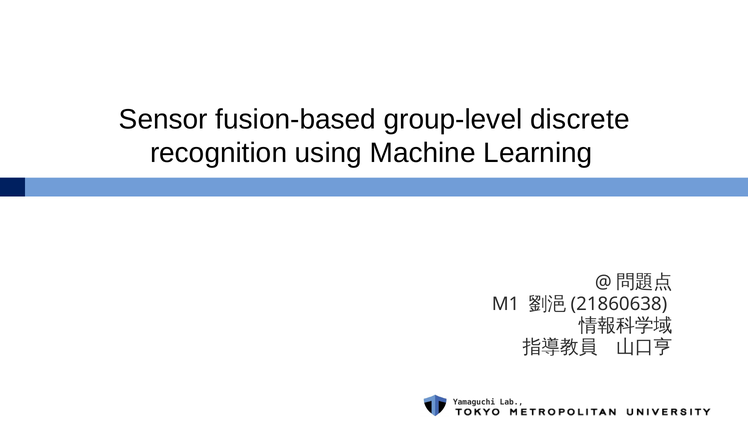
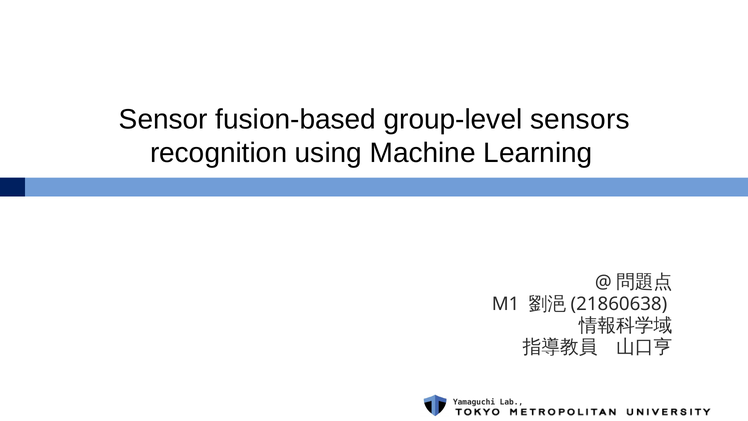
discrete: discrete -> sensors (580, 119)
